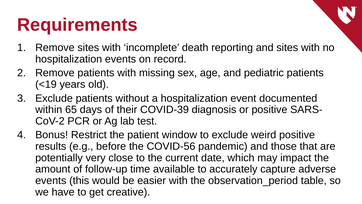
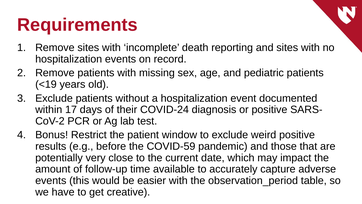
65: 65 -> 17 (71, 109)
COVID-39: COVID-39 -> COVID-24 (165, 109)
COVID-56: COVID-56 -> COVID-59 (171, 146)
